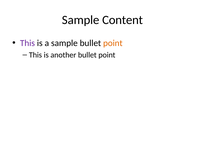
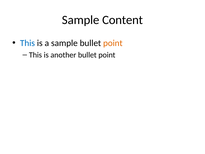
This colour: purple -> blue (27, 43)
